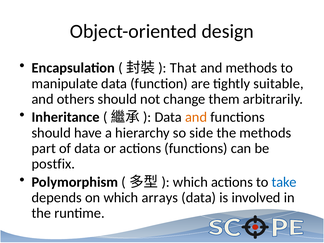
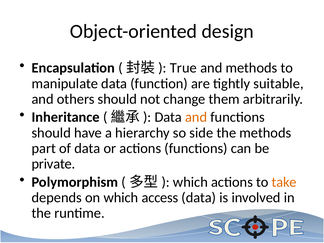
That: That -> True (183, 68)
postfix: postfix -> private (53, 164)
take colour: blue -> orange (284, 182)
arrays: arrays -> access (160, 198)
